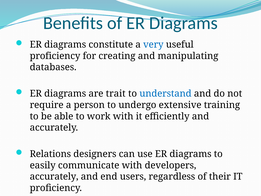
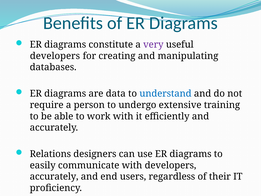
very colour: blue -> purple (153, 45)
proficiency: proficiency -> developers (55, 56)
trait: trait -> data (116, 94)
